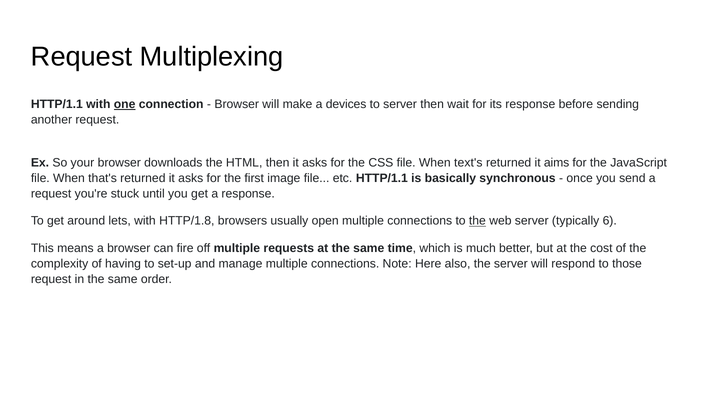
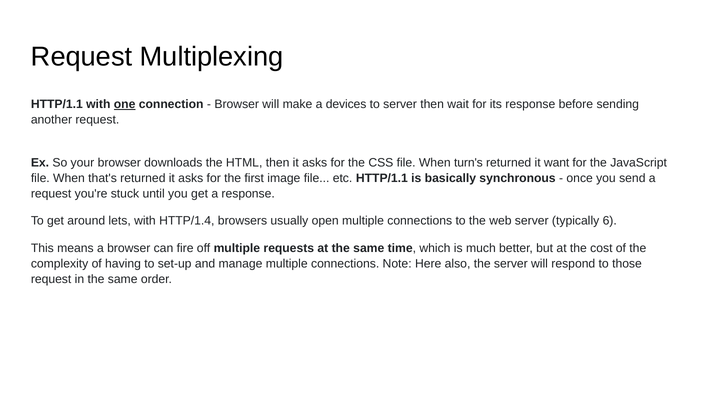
text's: text's -> turn's (468, 163)
aims: aims -> want (557, 163)
HTTP/1.8: HTTP/1.8 -> HTTP/1.4 (187, 221)
the underline: present -> none (477, 221)
